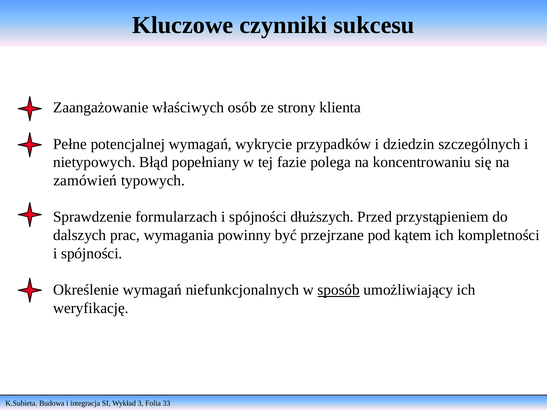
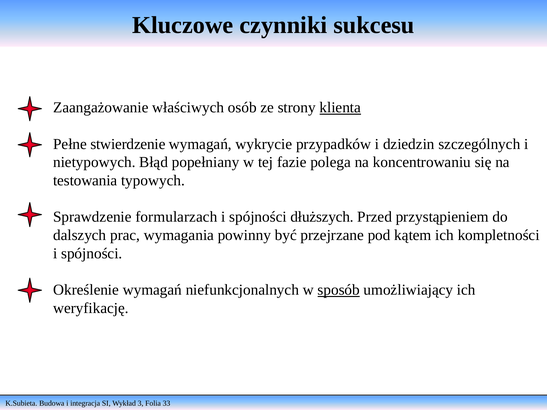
klienta underline: none -> present (340, 108)
potencjalnej: potencjalnej -> stwierdzenie (128, 144)
zamówień: zamówień -> testowania (85, 181)
